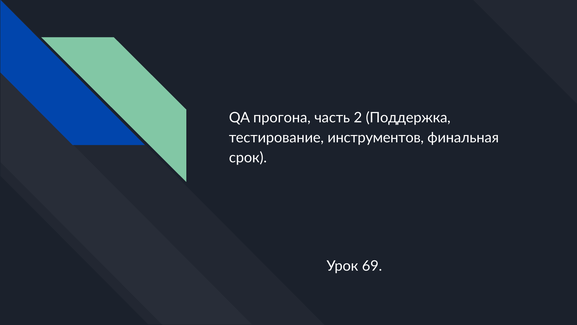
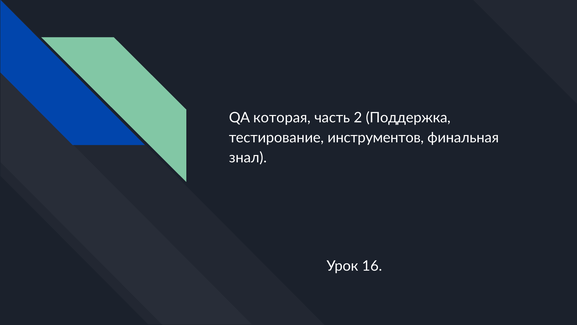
прогона: прогона -> которая (282, 118)
срок: срок -> знал (248, 157)
69: 69 -> 16 (372, 266)
